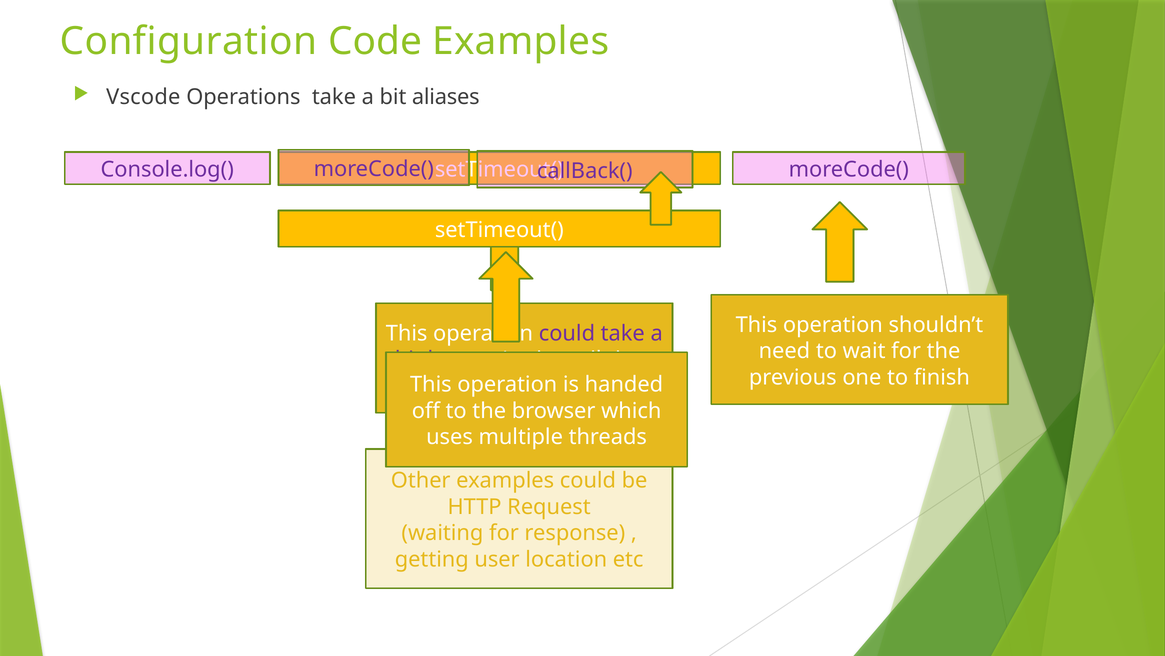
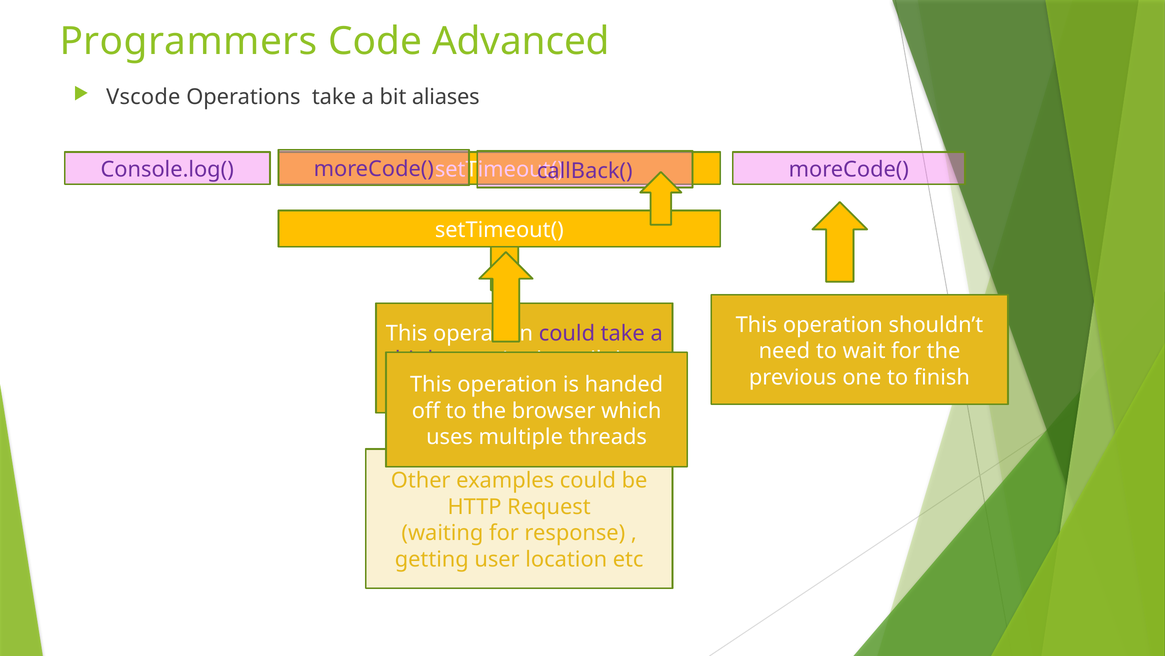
Configuration: Configuration -> Programmers (188, 41)
Code Examples: Examples -> Advanced (521, 41)
